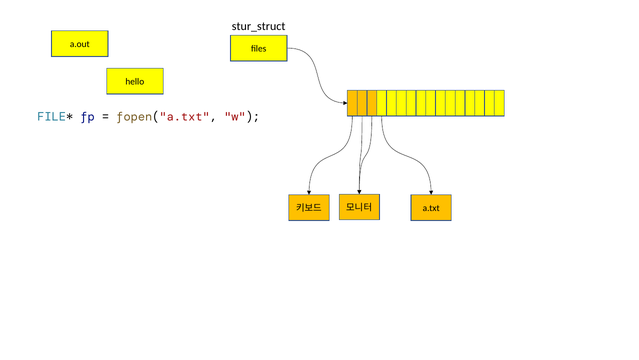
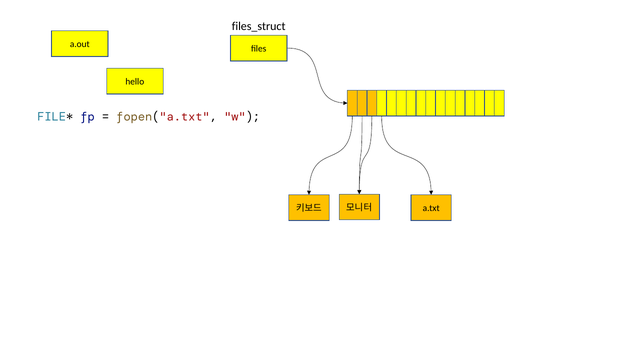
stur_struct: stur_struct -> files_struct (259, 26)
